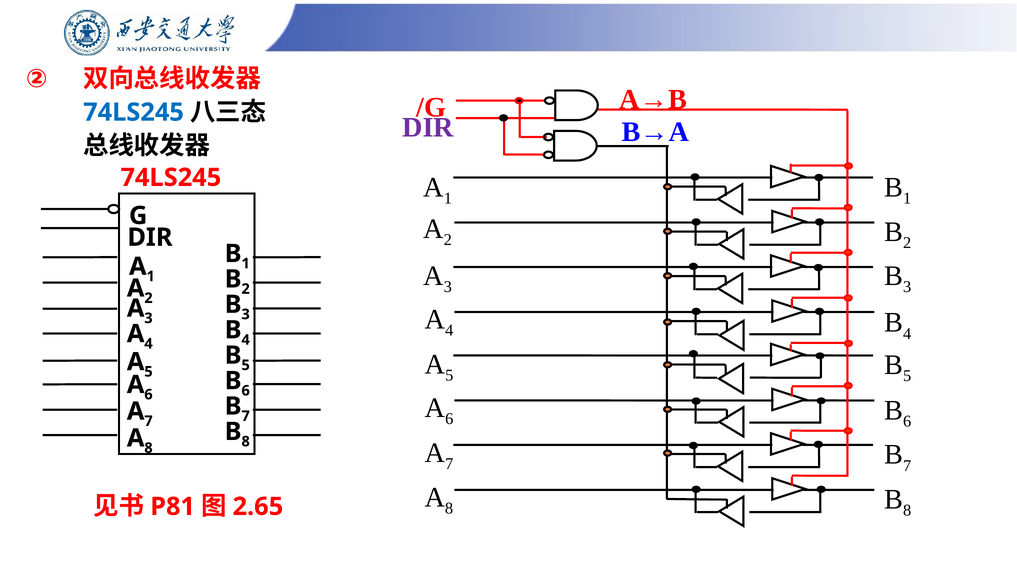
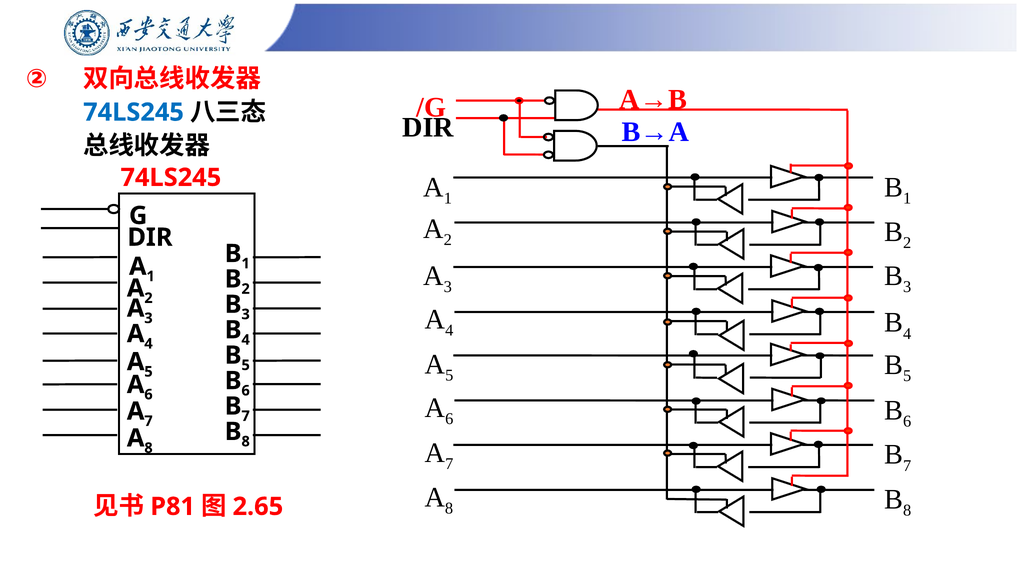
DIR colour: purple -> black (428, 128)
